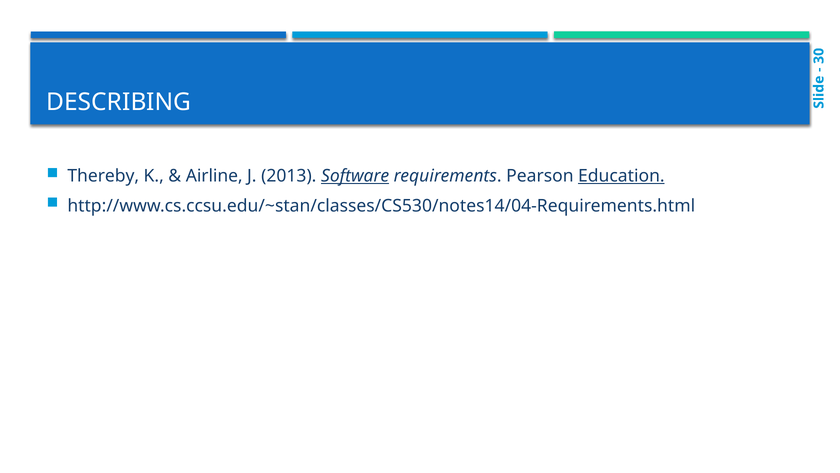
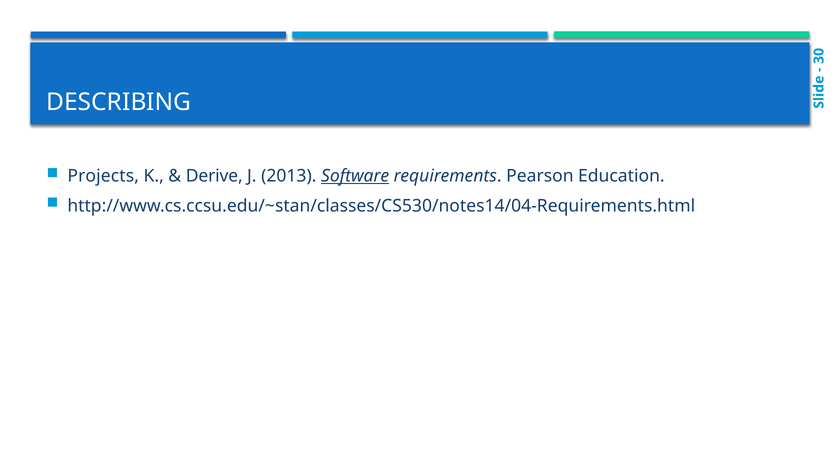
Thereby: Thereby -> Projects (103, 176)
Airline: Airline -> Derive (214, 176)
Education underline: present -> none (621, 176)
